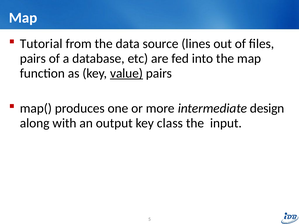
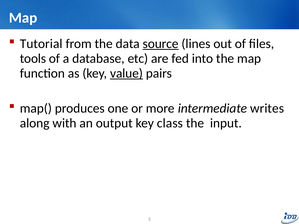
source underline: none -> present (161, 44)
pairs: pairs -> tools (33, 59)
design: design -> writes (267, 108)
